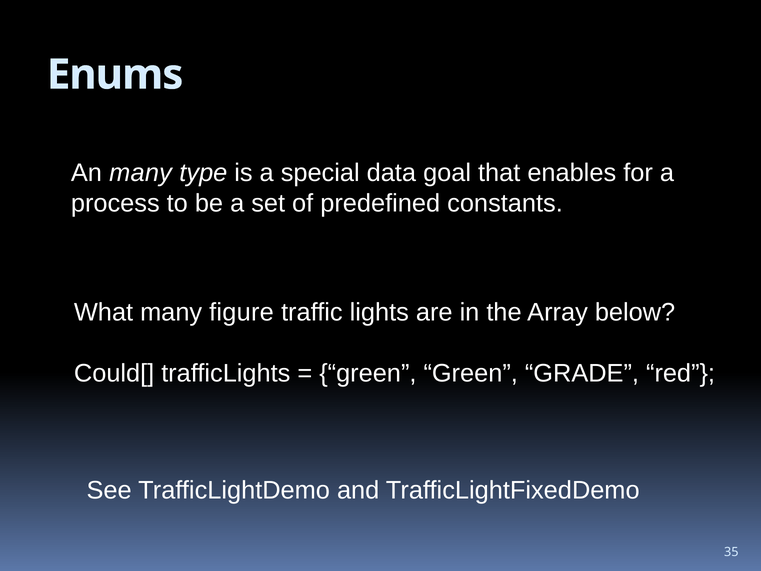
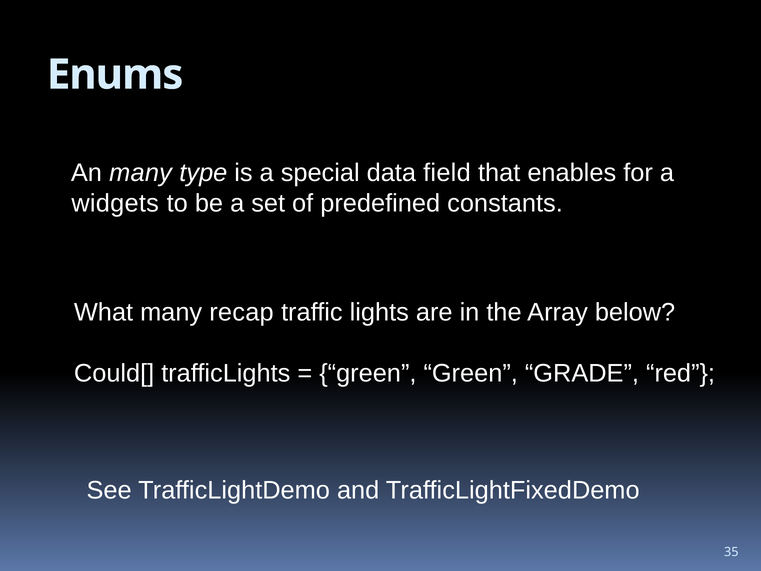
goal: goal -> field (447, 173)
process: process -> widgets (115, 203)
figure: figure -> recap (241, 312)
